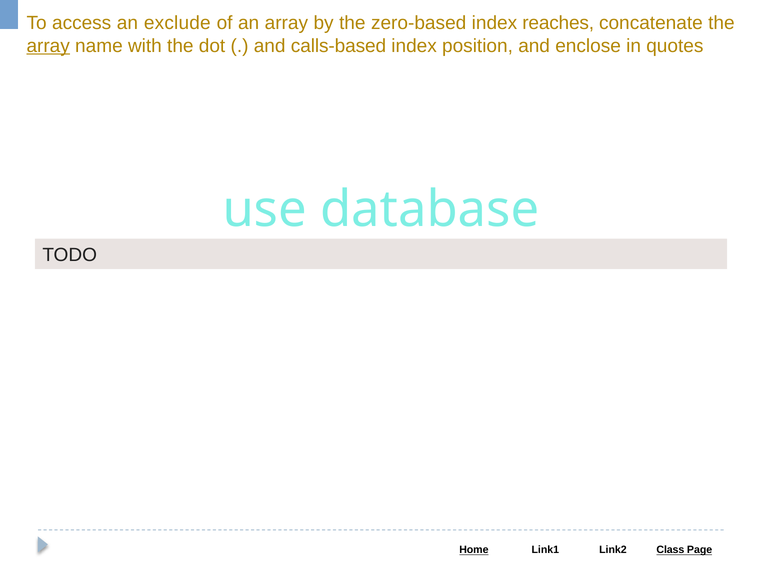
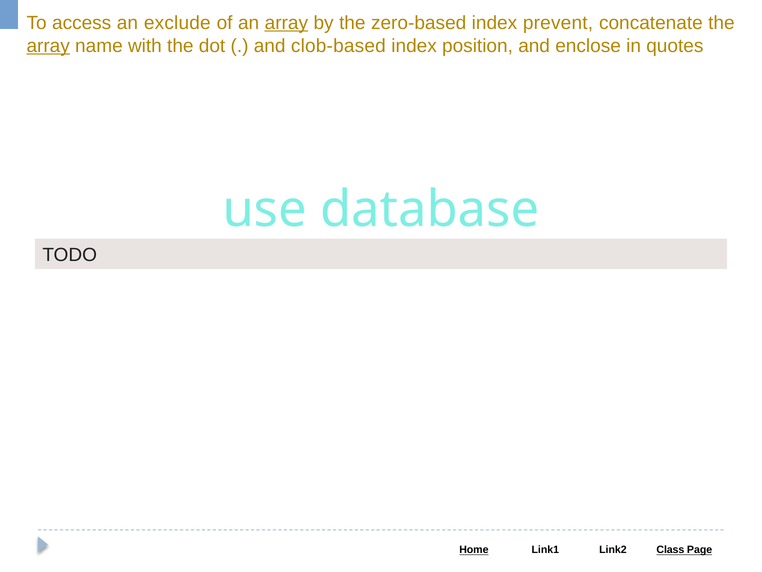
array underline: none -> present (286, 23)
reaches: reaches -> prevent (558, 23)
calls-based: calls-based -> clob-based (338, 46)
